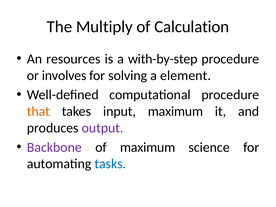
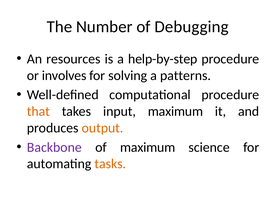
Multiply: Multiply -> Number (104, 27)
Calculation: Calculation -> Debugging (192, 27)
with-by-step: with-by-step -> help-by-step (163, 59)
element: element -> patterns (186, 75)
output colour: purple -> orange (103, 128)
tasks colour: blue -> orange (110, 164)
